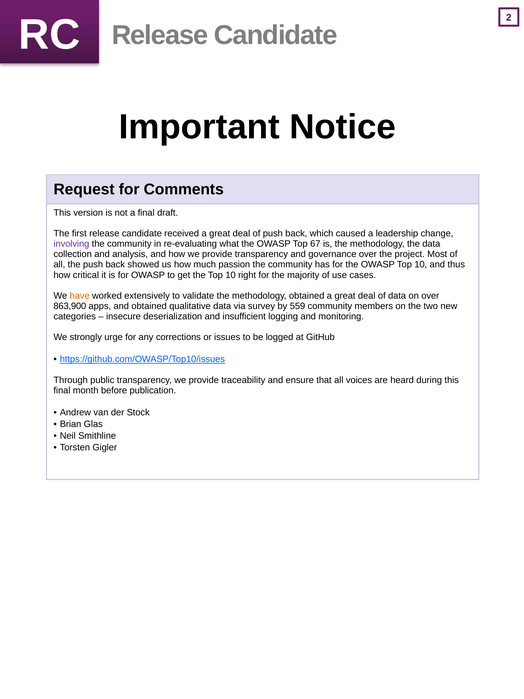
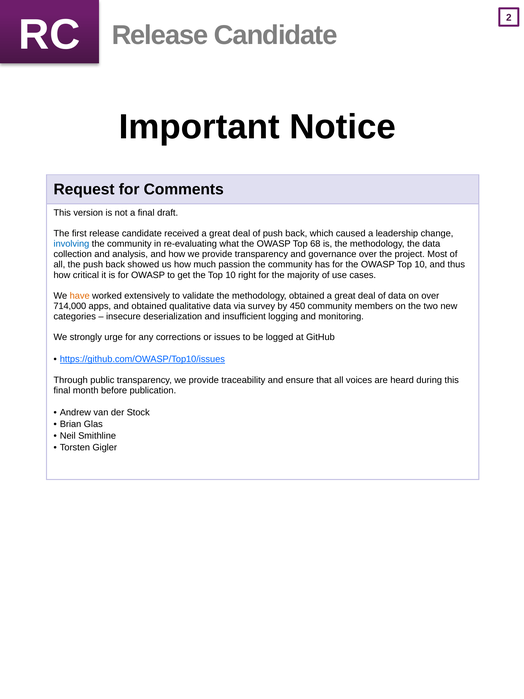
involving colour: purple -> blue (71, 244)
67: 67 -> 68 (315, 244)
863,900: 863,900 -> 714,000 (70, 306)
559: 559 -> 450 (297, 306)
